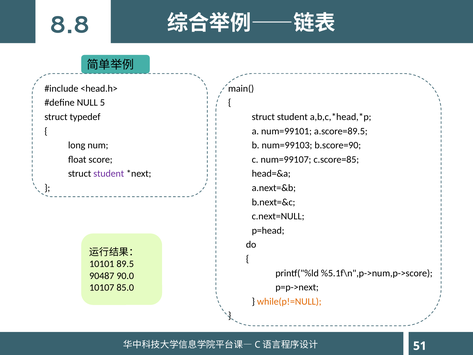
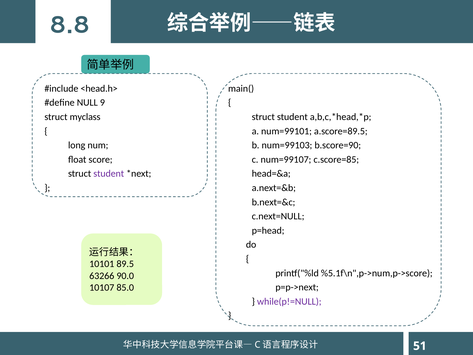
5: 5 -> 9 (102, 103)
typedef: typedef -> myclass (85, 117)
90487: 90487 -> 63266 (102, 276)
while(p!=NULL colour: orange -> purple (289, 301)
